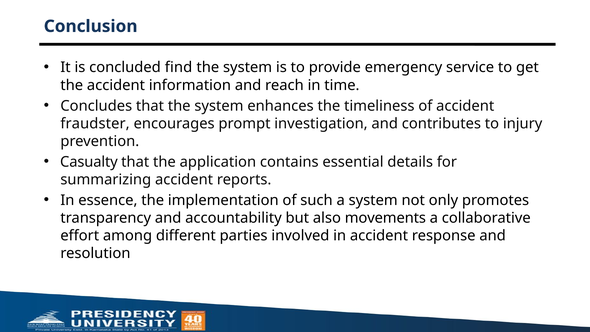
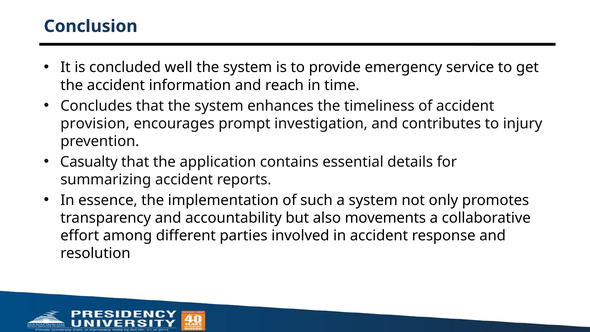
find: find -> well (179, 67)
fraudster: fraudster -> provision (95, 123)
